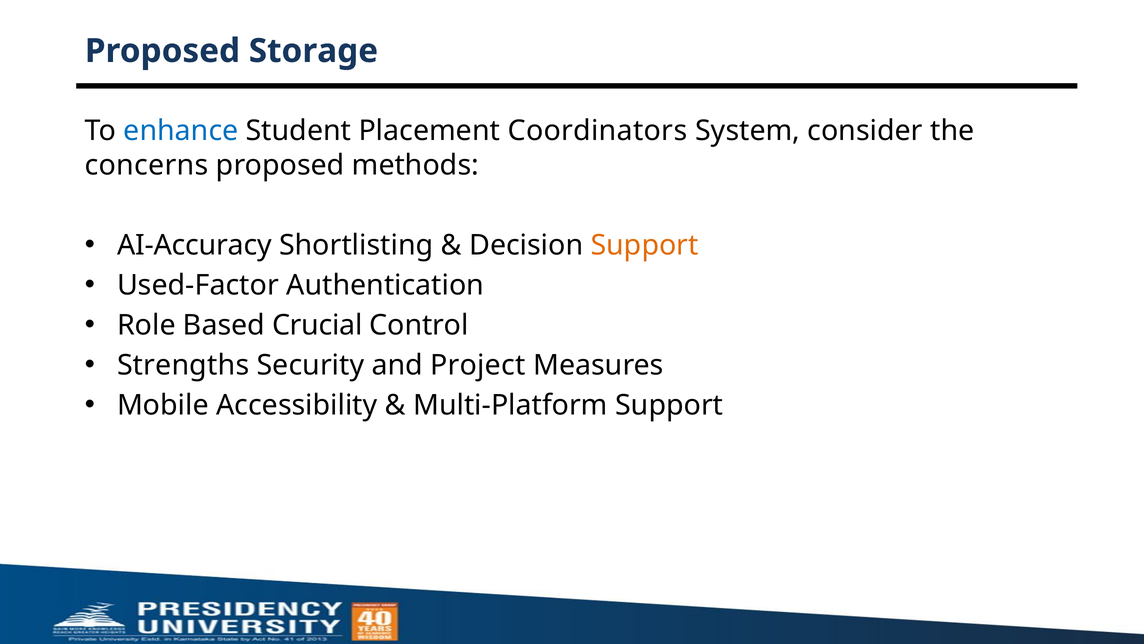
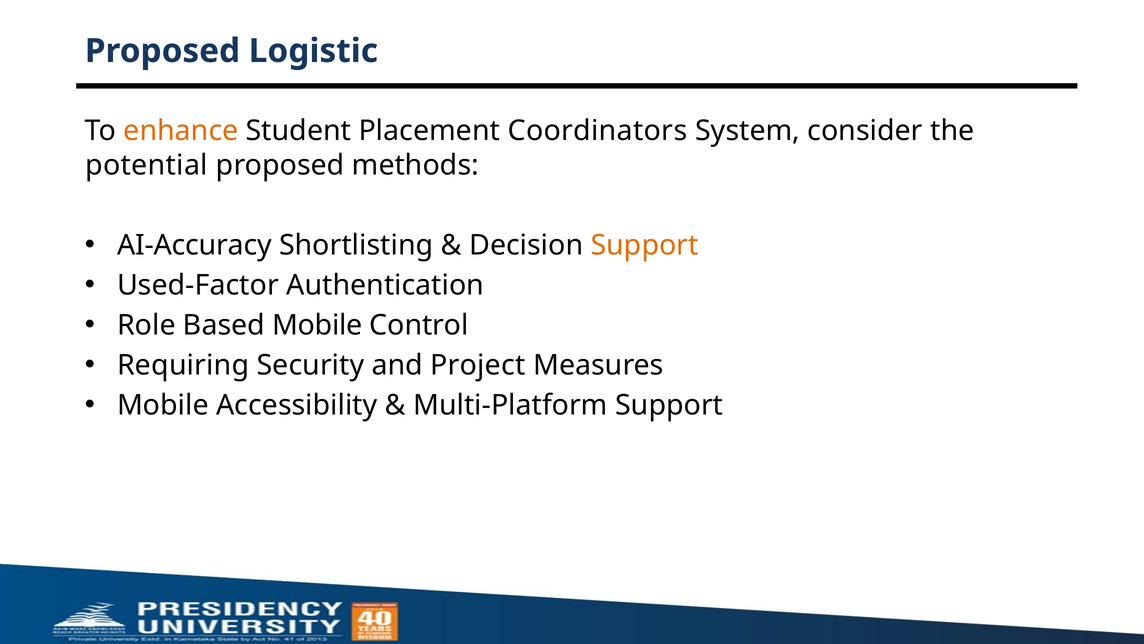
Storage: Storage -> Logistic (313, 51)
enhance colour: blue -> orange (181, 131)
concerns: concerns -> potential (147, 165)
Based Crucial: Crucial -> Mobile (317, 325)
Strengths: Strengths -> Requiring (183, 365)
